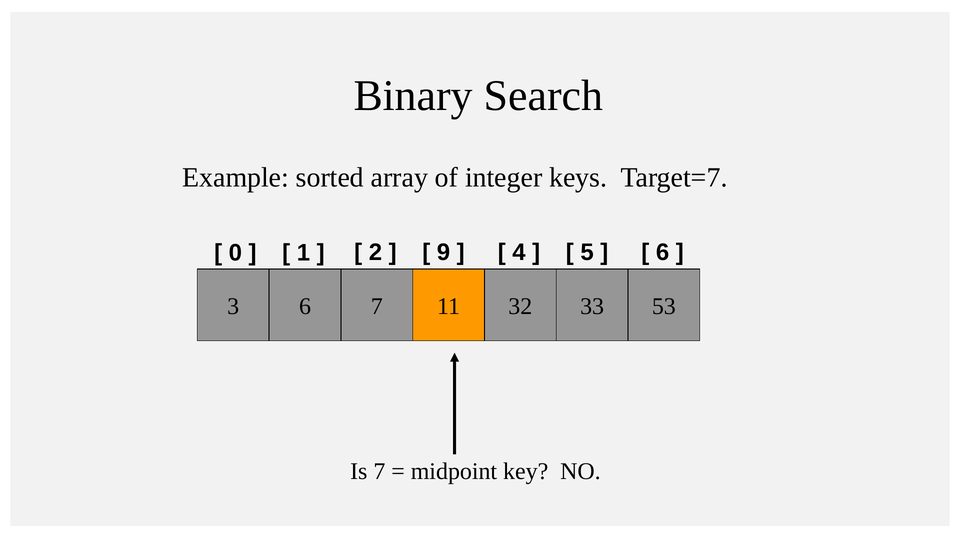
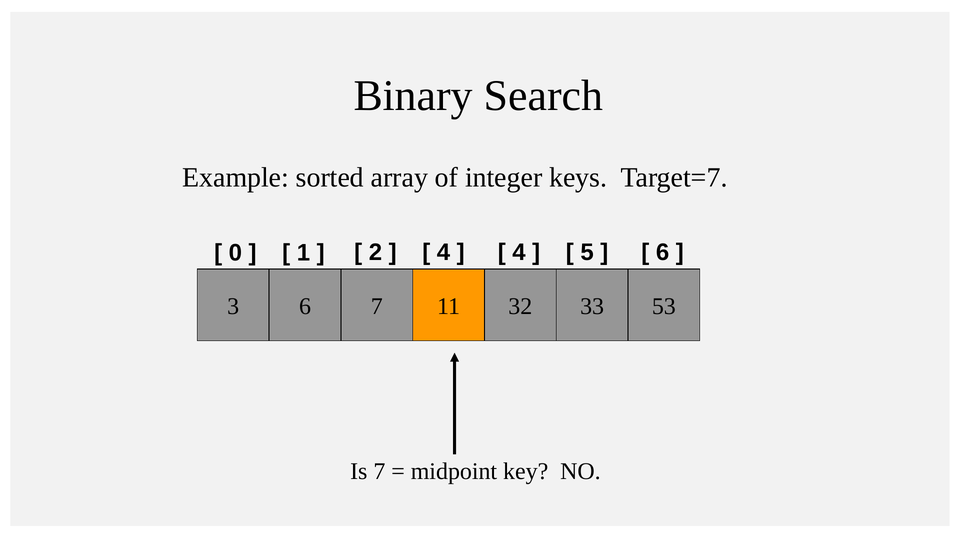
9: 9 -> 4 (444, 253)
